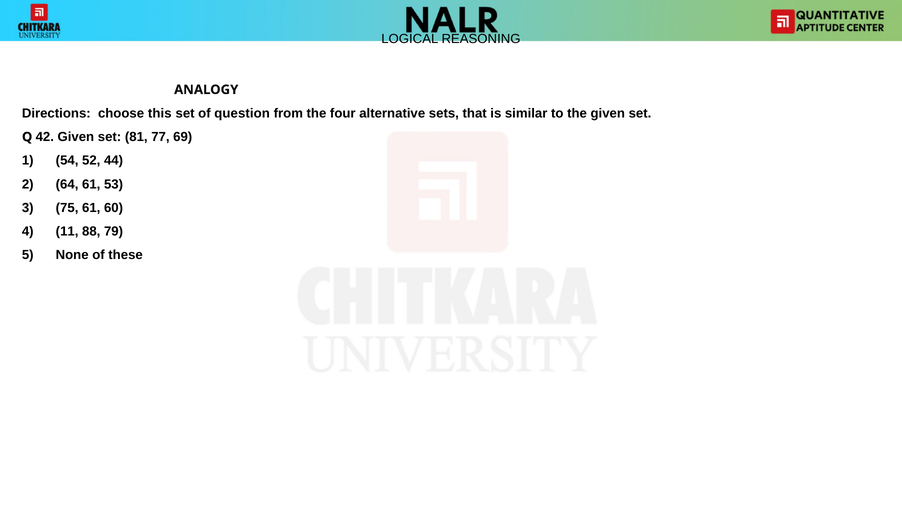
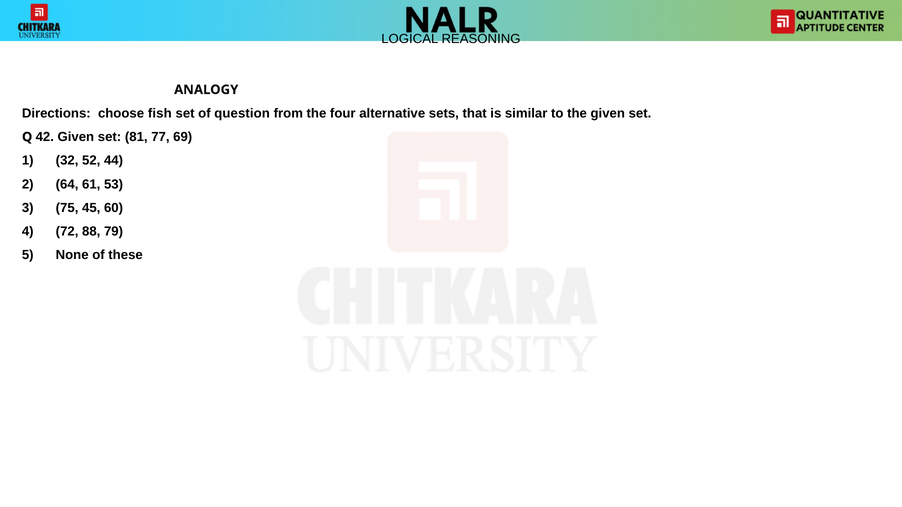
this: this -> fish (160, 113)
54: 54 -> 32 (67, 161)
75 61: 61 -> 45 (91, 208)
11: 11 -> 72 (67, 232)
